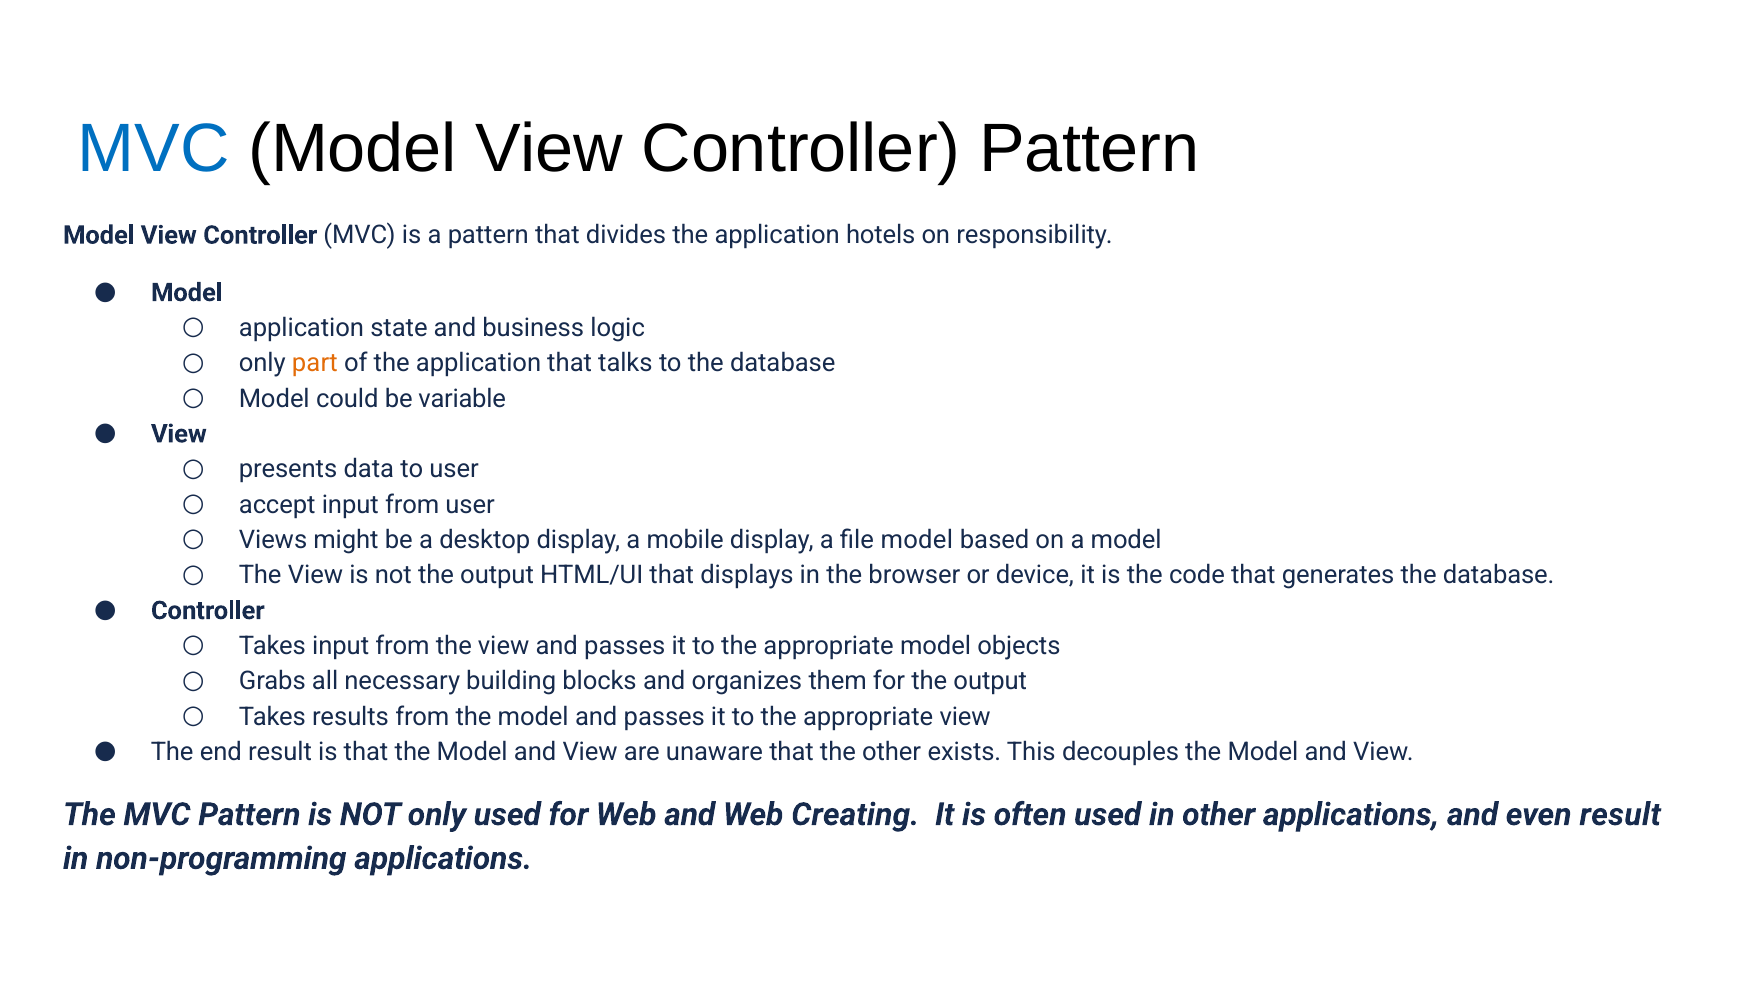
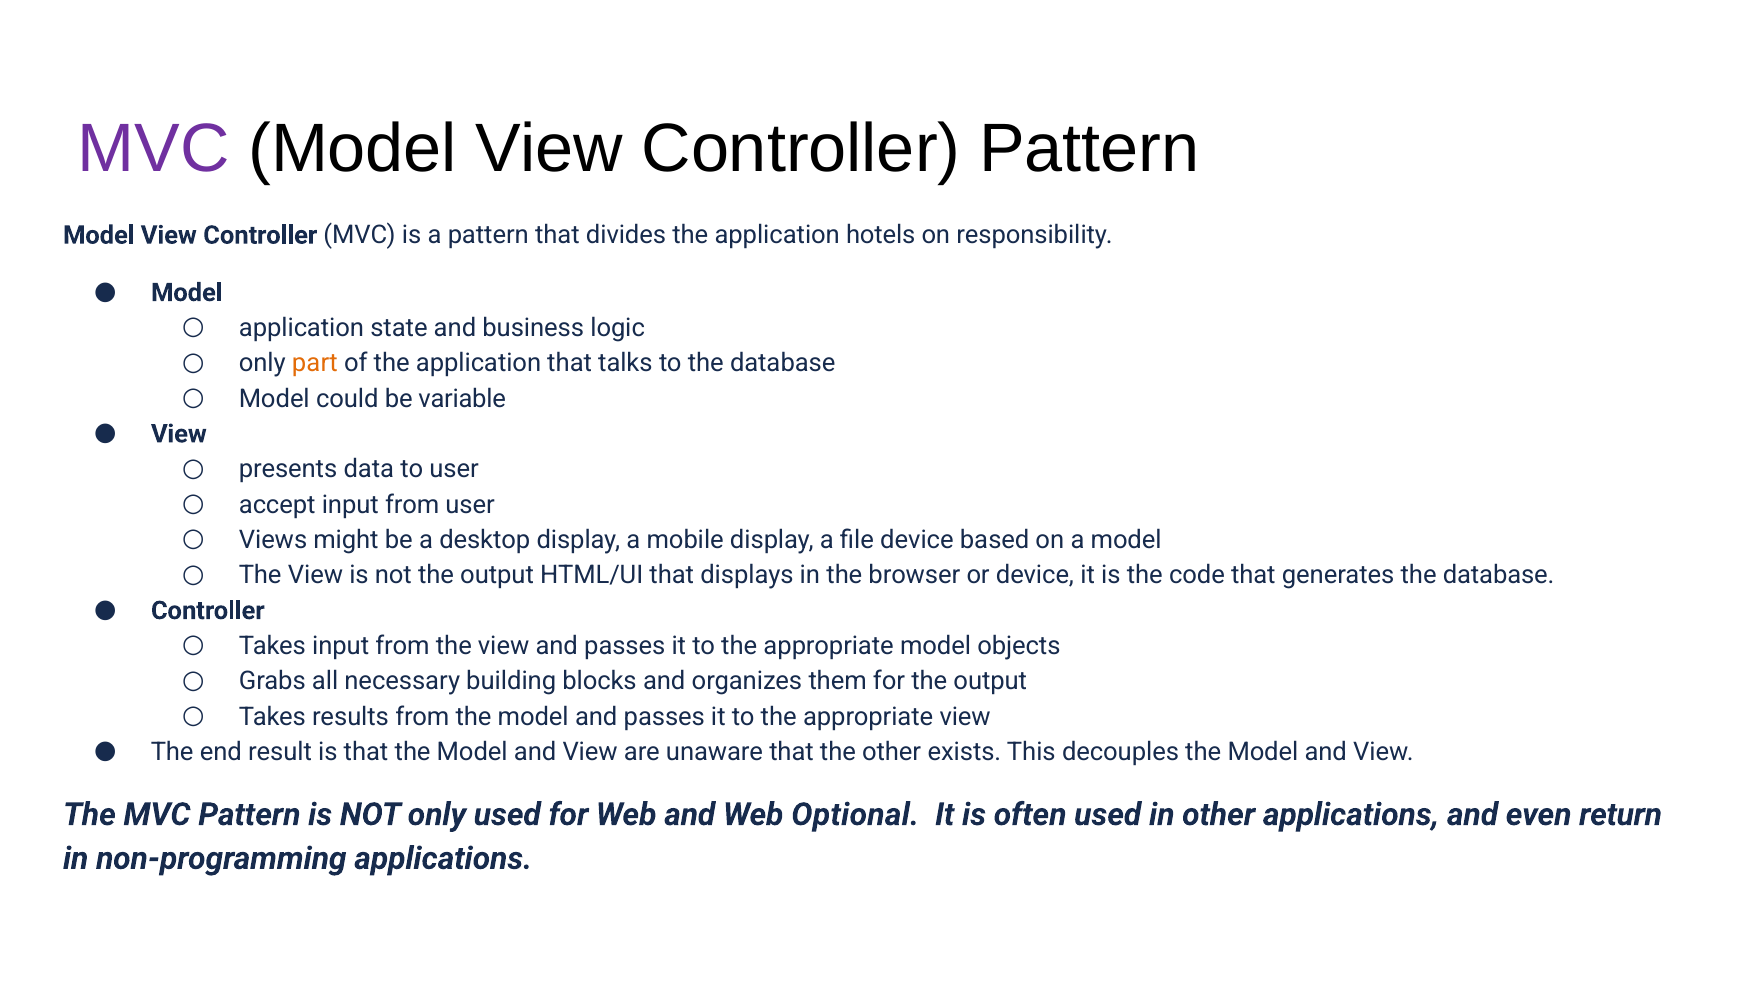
MVC colour: blue -> purple (154, 149)
file model: model -> device (917, 540)
Creating: Creating -> Optional (855, 815)
even result: result -> return (1621, 815)
